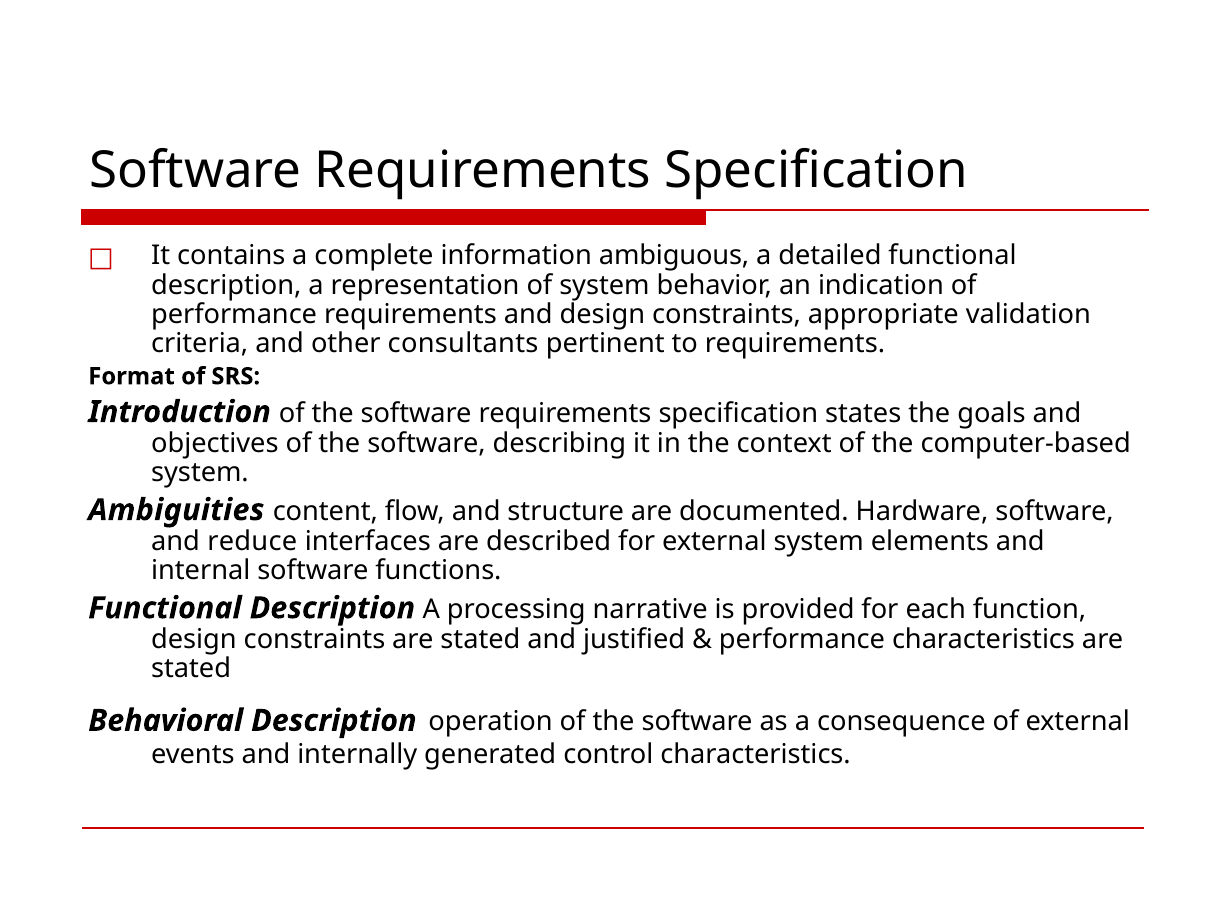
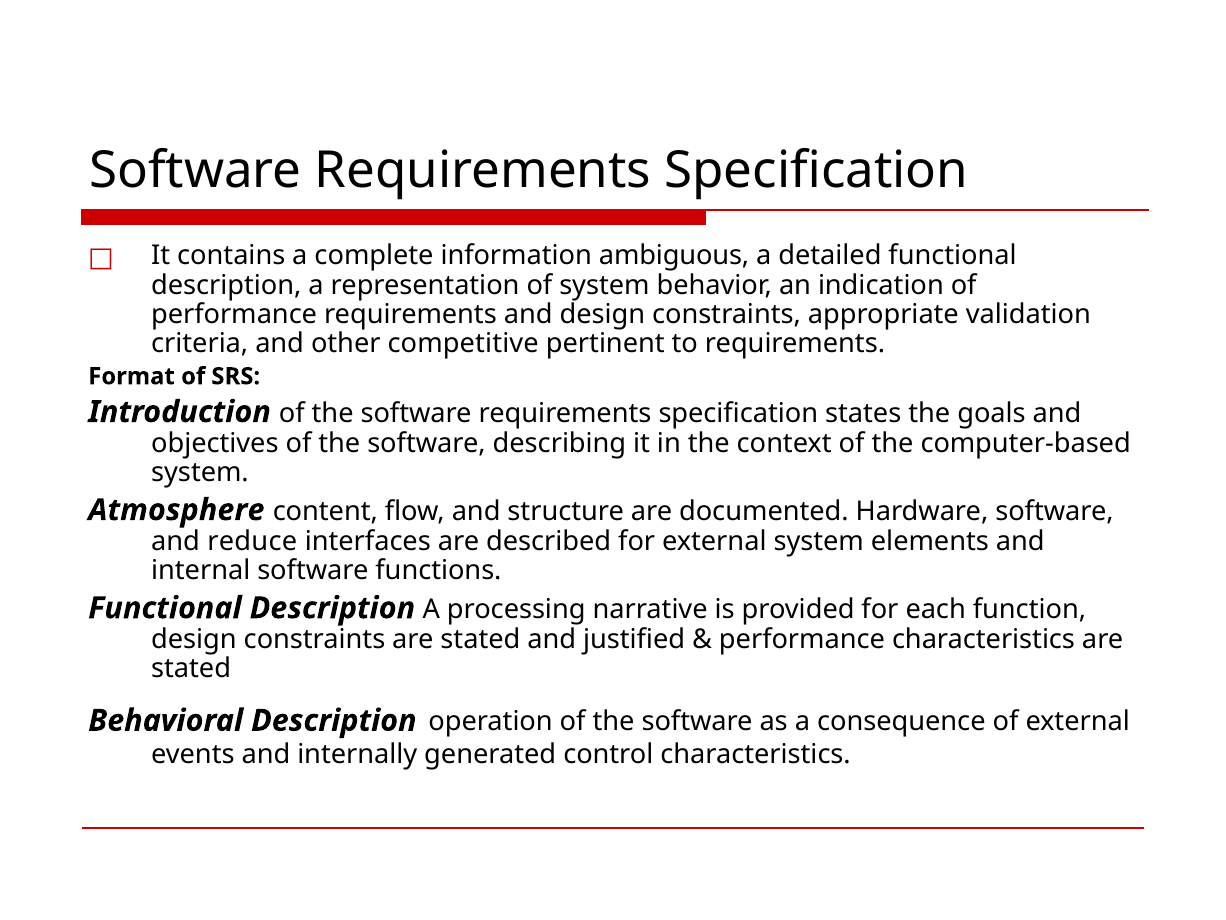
consultants: consultants -> competitive (463, 344)
Ambiguities: Ambiguities -> Atmosphere (176, 510)
